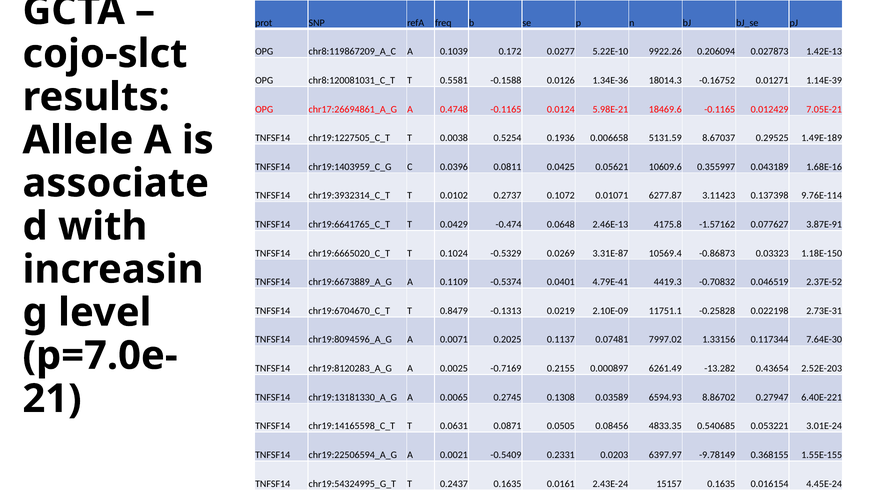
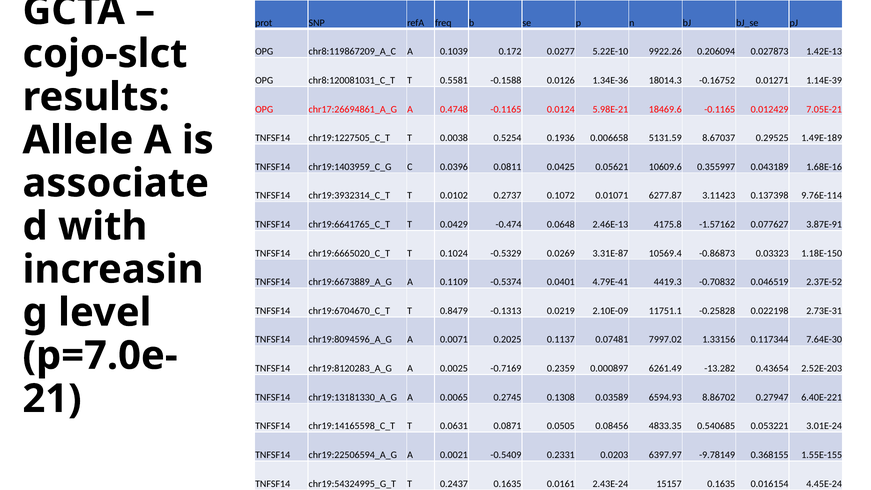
0.2155: 0.2155 -> 0.2359 (561, 368)
